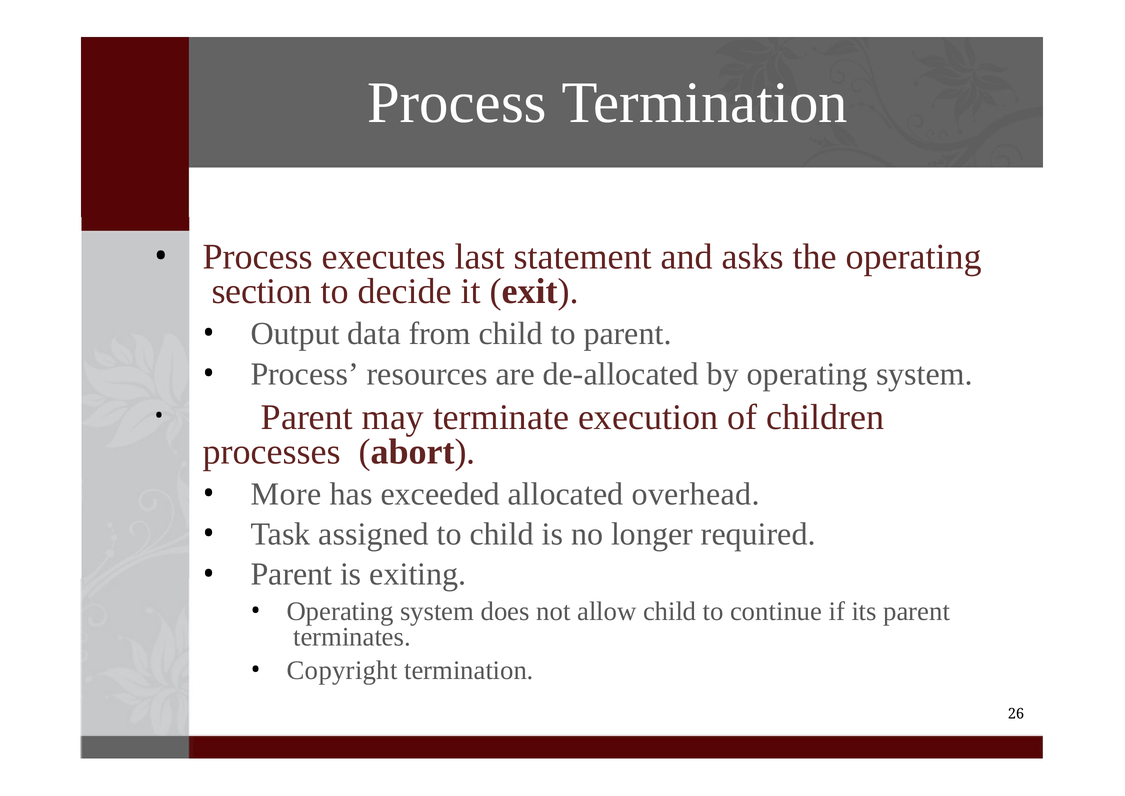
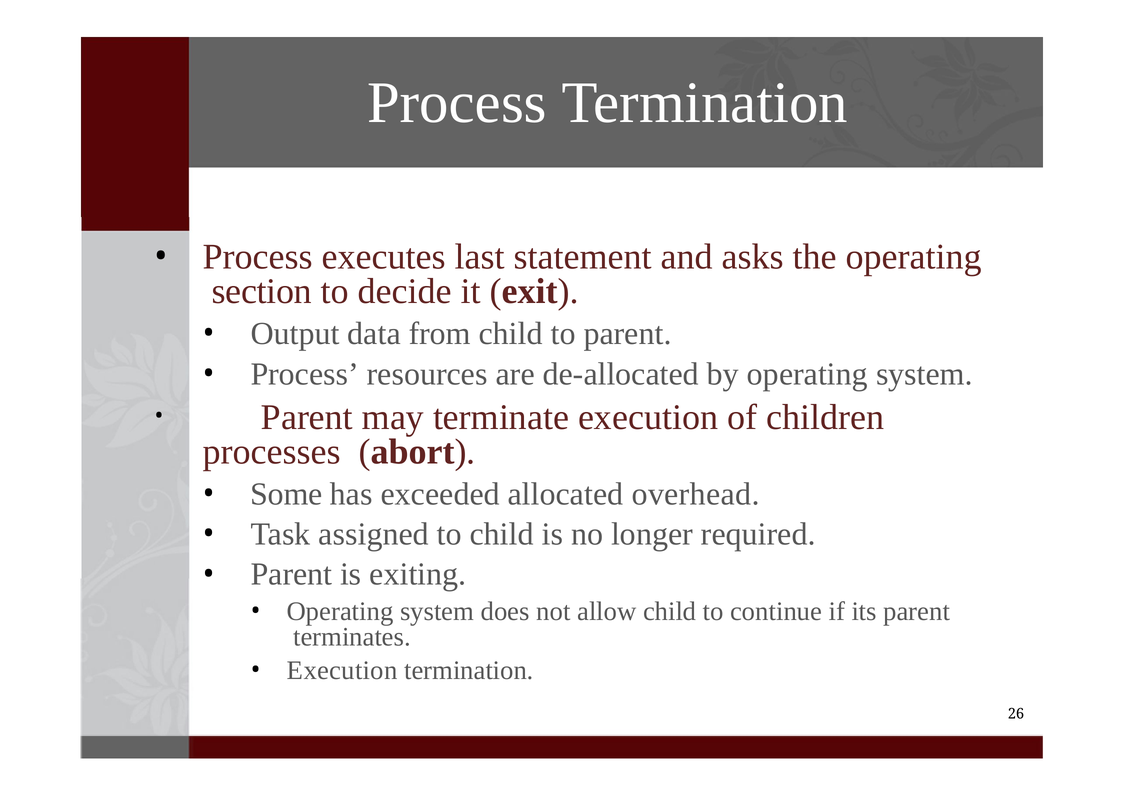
More: More -> Some (286, 494)
Copyright: Copyright -> Execution (342, 670)
